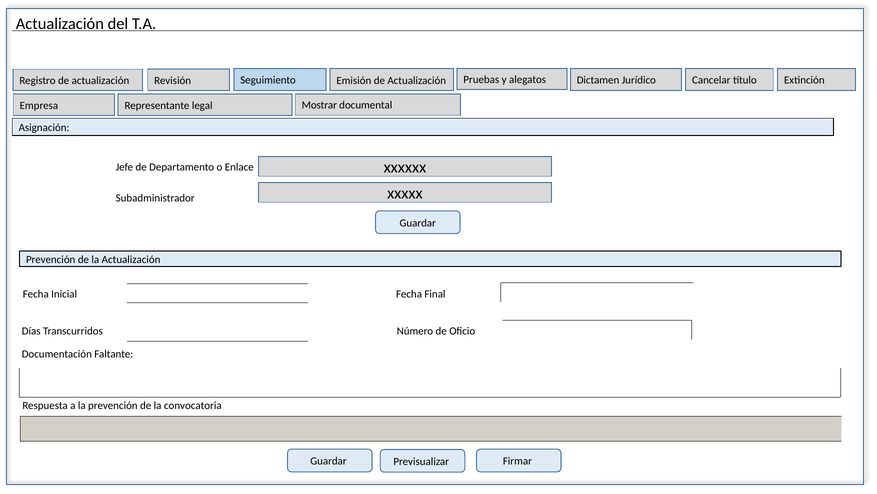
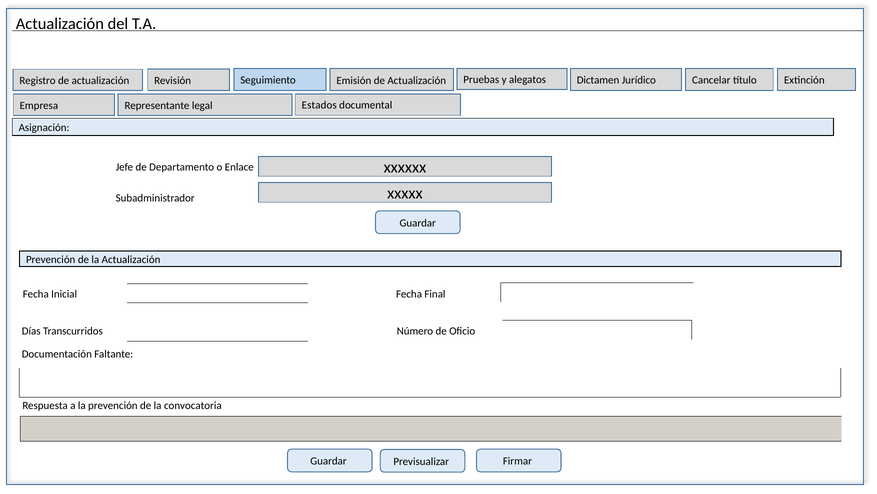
Mostrar: Mostrar -> Estados (319, 105)
